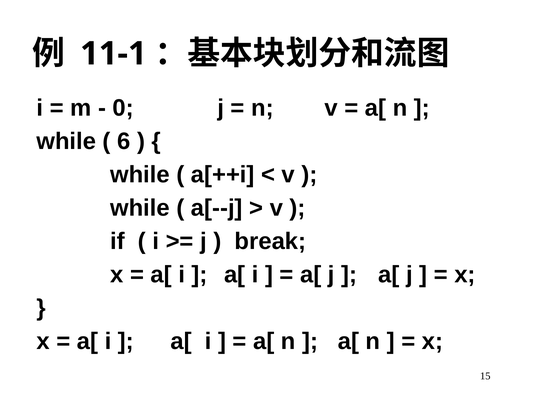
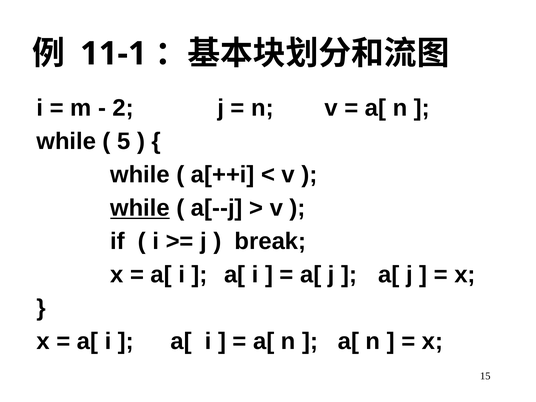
0: 0 -> 2 (123, 108)
6: 6 -> 5 (124, 141)
while underline: none -> present (140, 208)
